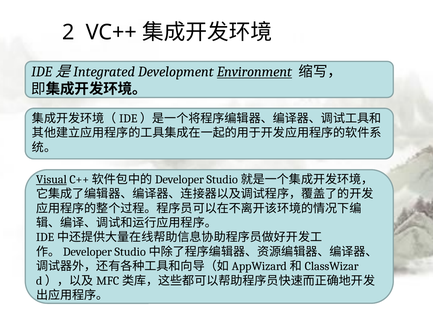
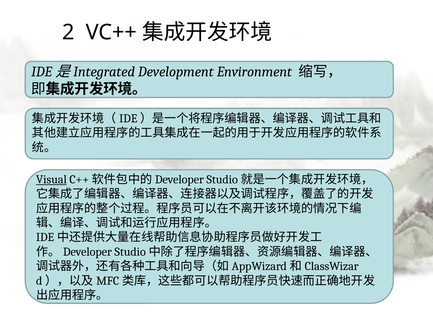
Environment underline: present -> none (254, 72)
